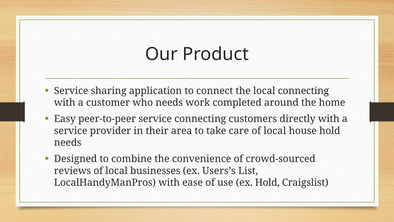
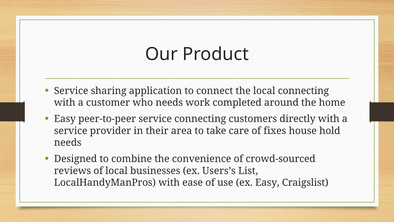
care of local: local -> fixes (275, 131)
ex Hold: Hold -> Easy (267, 182)
